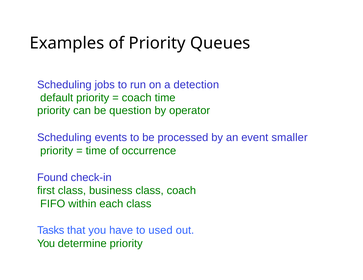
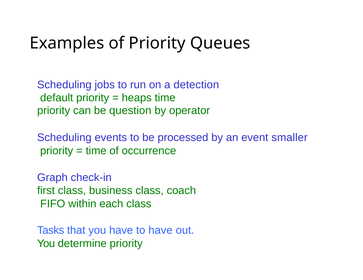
coach: coach -> heaps (137, 98)
Found: Found -> Graph (52, 178)
to used: used -> have (160, 231)
